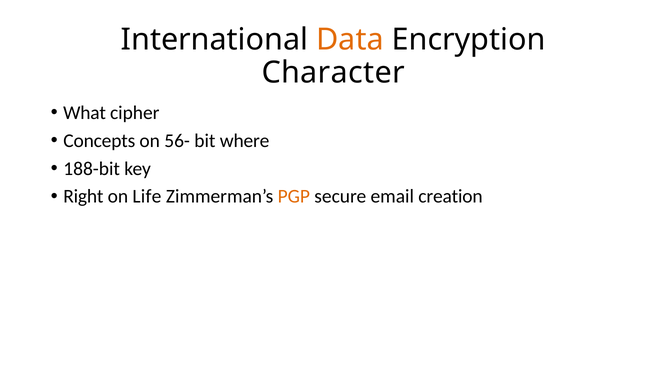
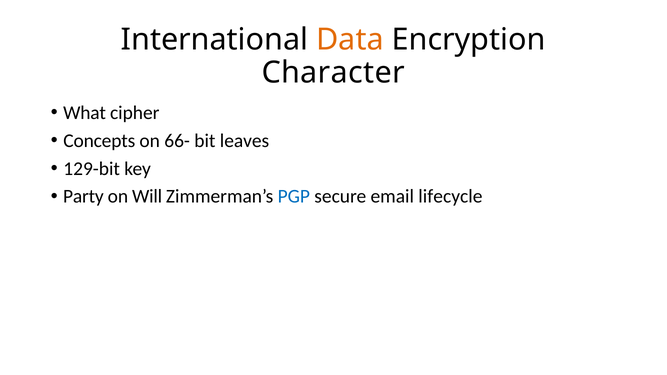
56-: 56- -> 66- (177, 141)
where: where -> leaves (245, 141)
188-bit: 188-bit -> 129-bit (92, 169)
Right: Right -> Party (83, 197)
Life: Life -> Will (147, 197)
PGP colour: orange -> blue (294, 197)
creation: creation -> lifecycle (450, 197)
